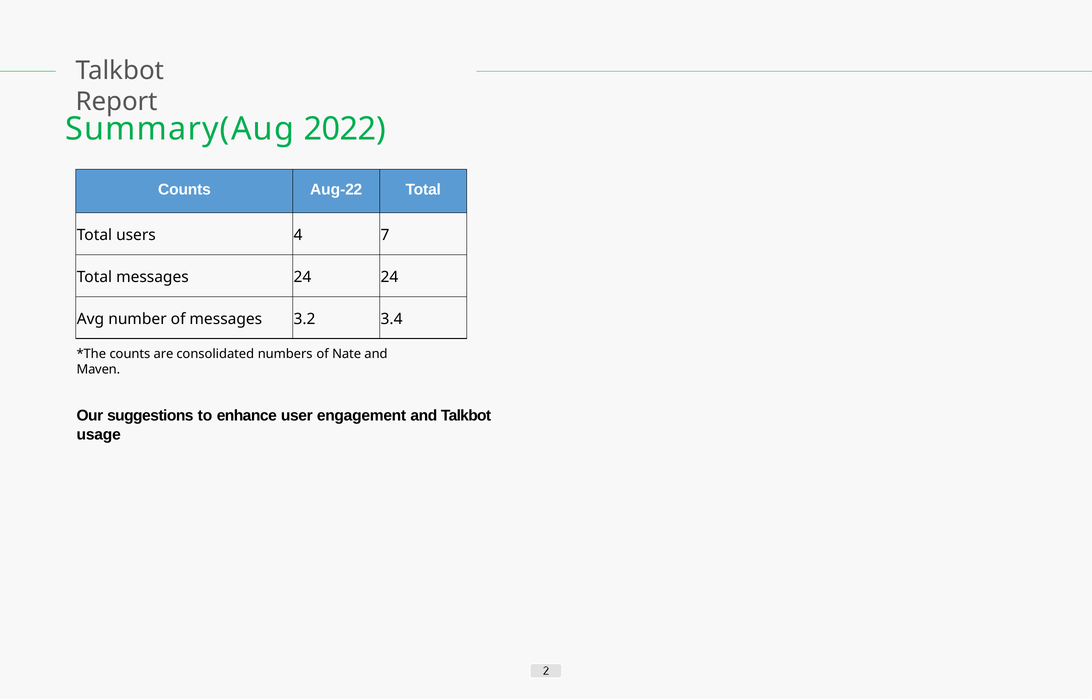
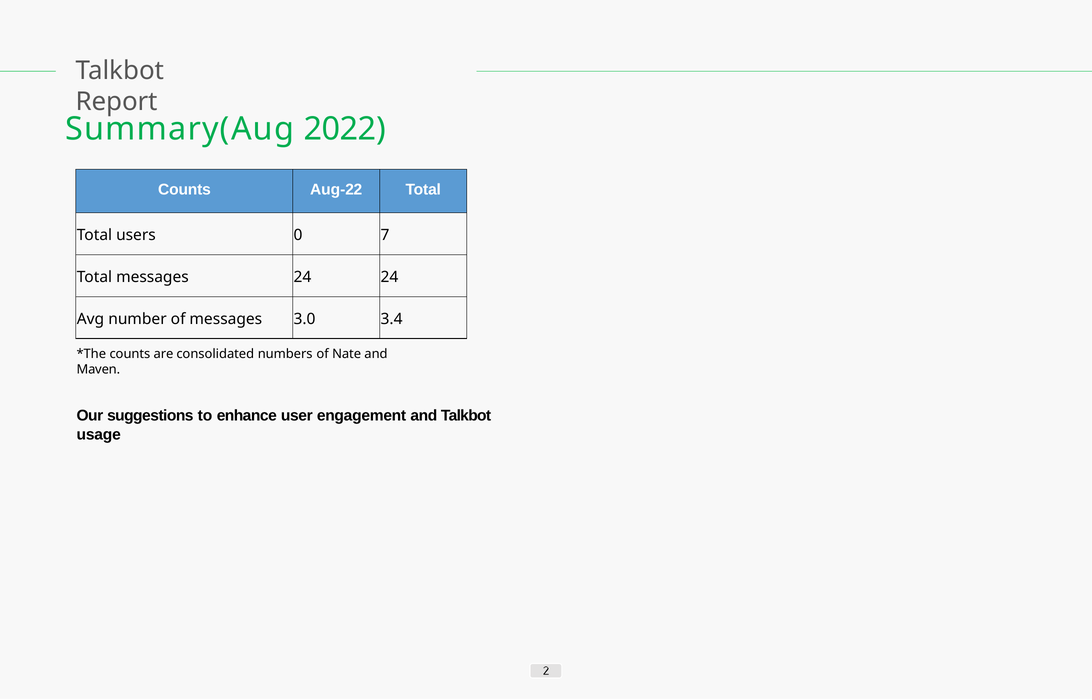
4: 4 -> 0 (298, 235)
3.2: 3.2 -> 3.0 (305, 319)
